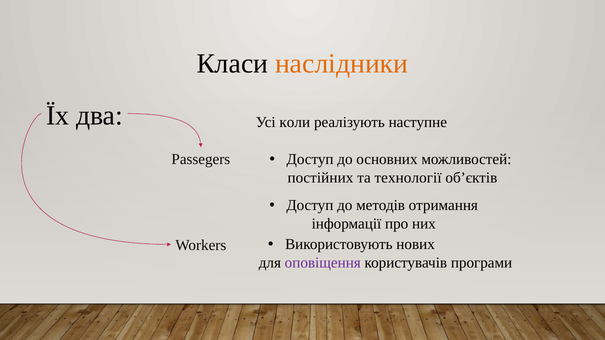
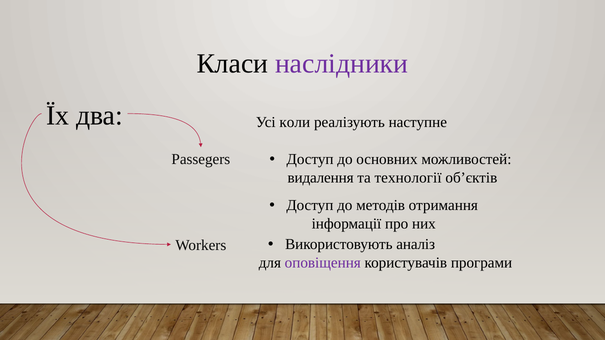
наслідники colour: orange -> purple (342, 64)
постійних: постійних -> видалення (321, 178)
нових: нових -> аналіз (416, 245)
